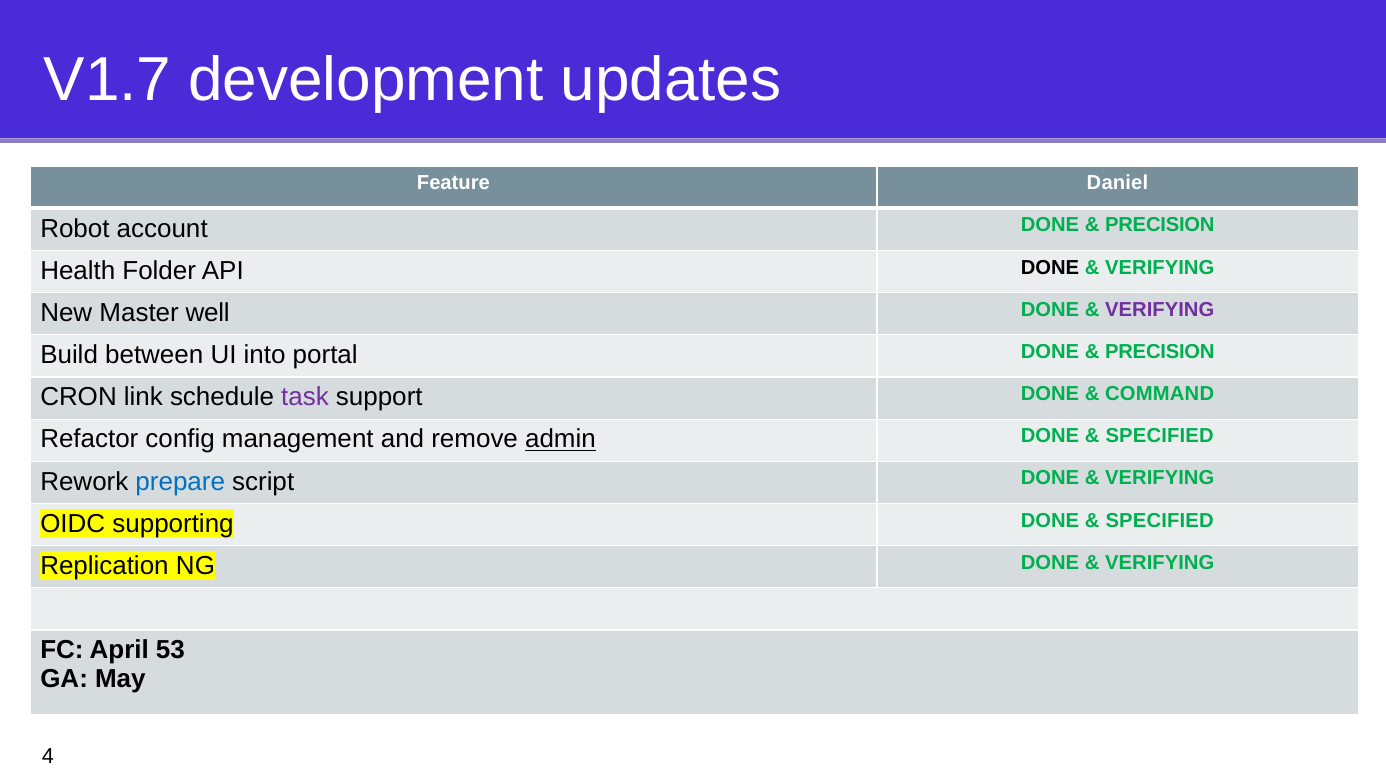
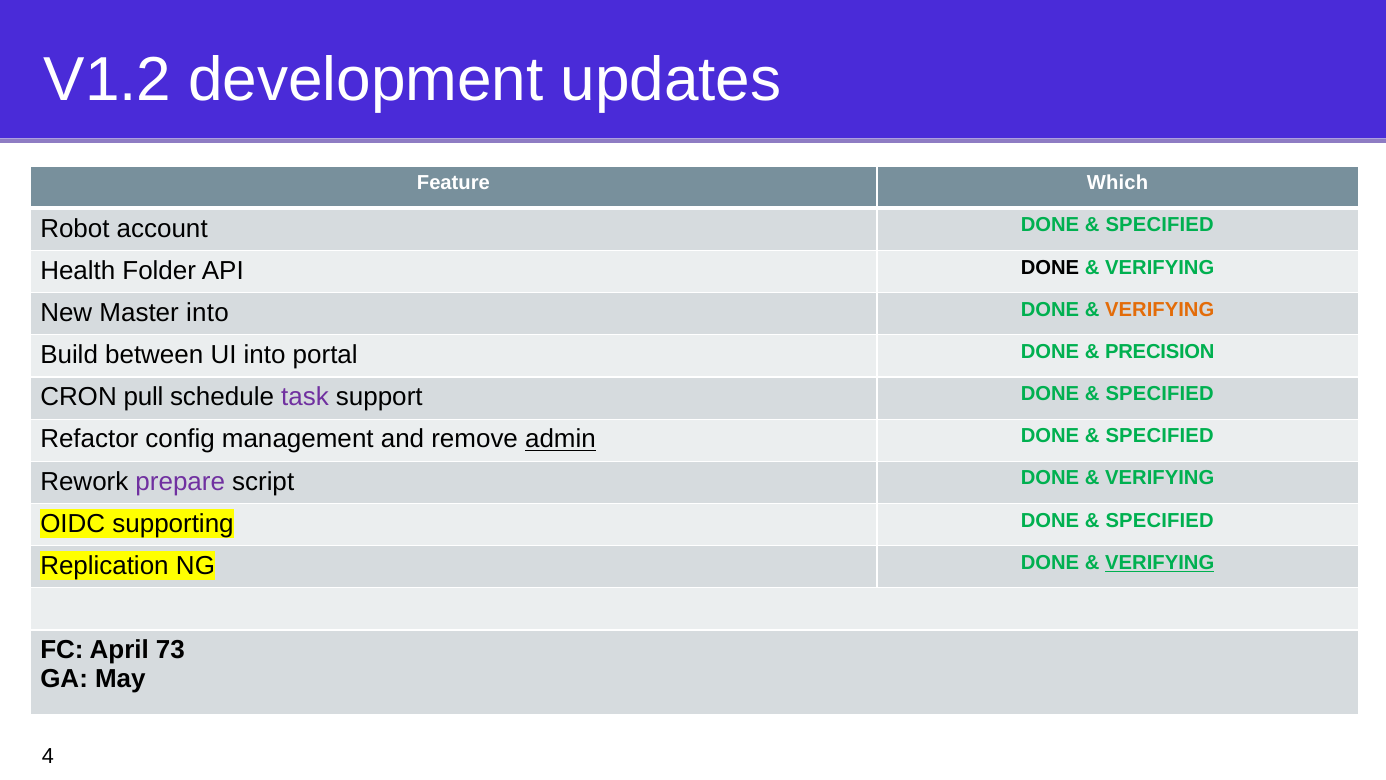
V1.7: V1.7 -> V1.2 (108, 80)
Daniel: Daniel -> Which (1117, 183)
PRECISION: PRECISION -> SPECIFIED (1160, 225)
Master well: well -> into (207, 313)
VERIFYING colour: purple -> orange (1160, 309)
link: link -> pull (143, 397)
COMMAND: COMMAND -> SPECIFIED (1160, 394)
prepare colour: blue -> purple (180, 481)
VERIFYING underline: none -> present (1160, 562)
53: 53 -> 73 (170, 650)
